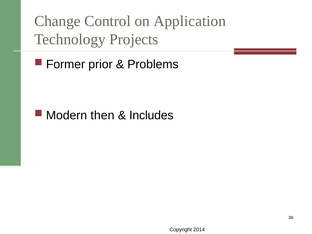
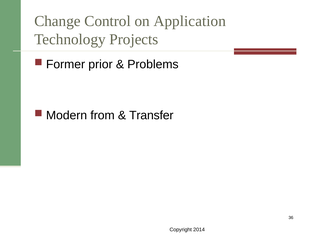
then: then -> from (103, 115)
Includes: Includes -> Transfer (151, 115)
